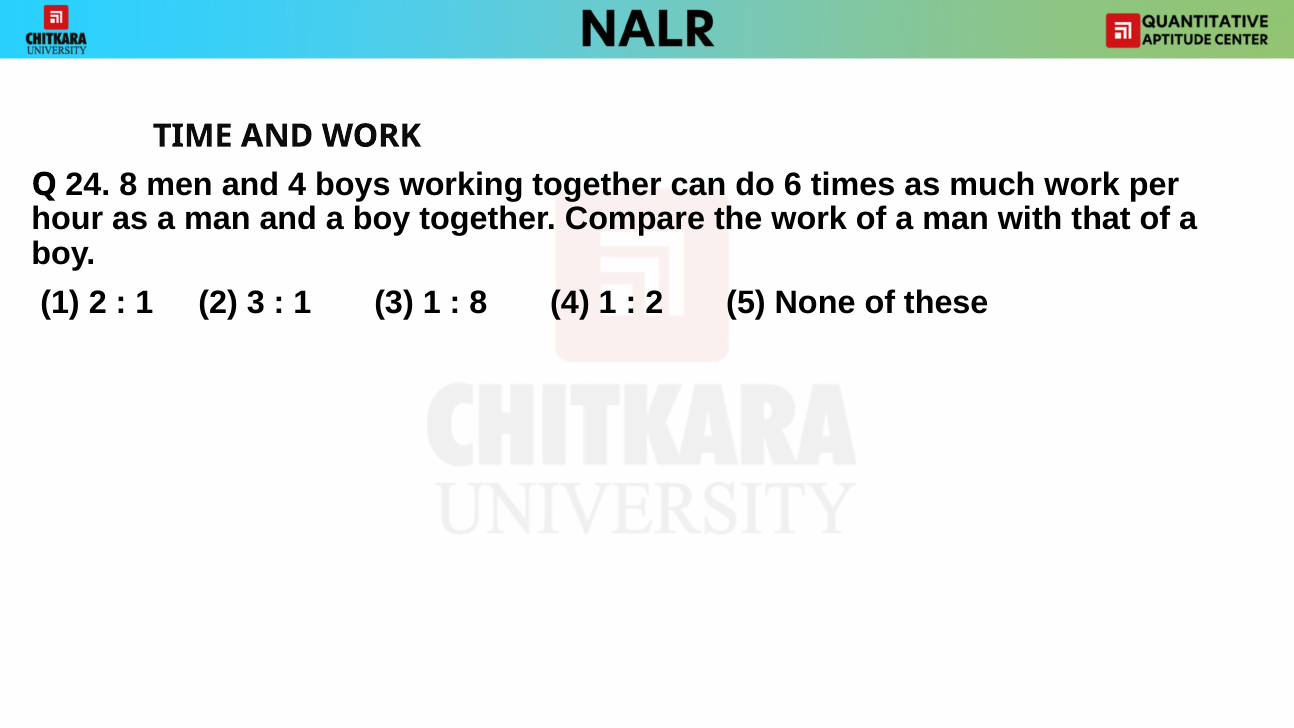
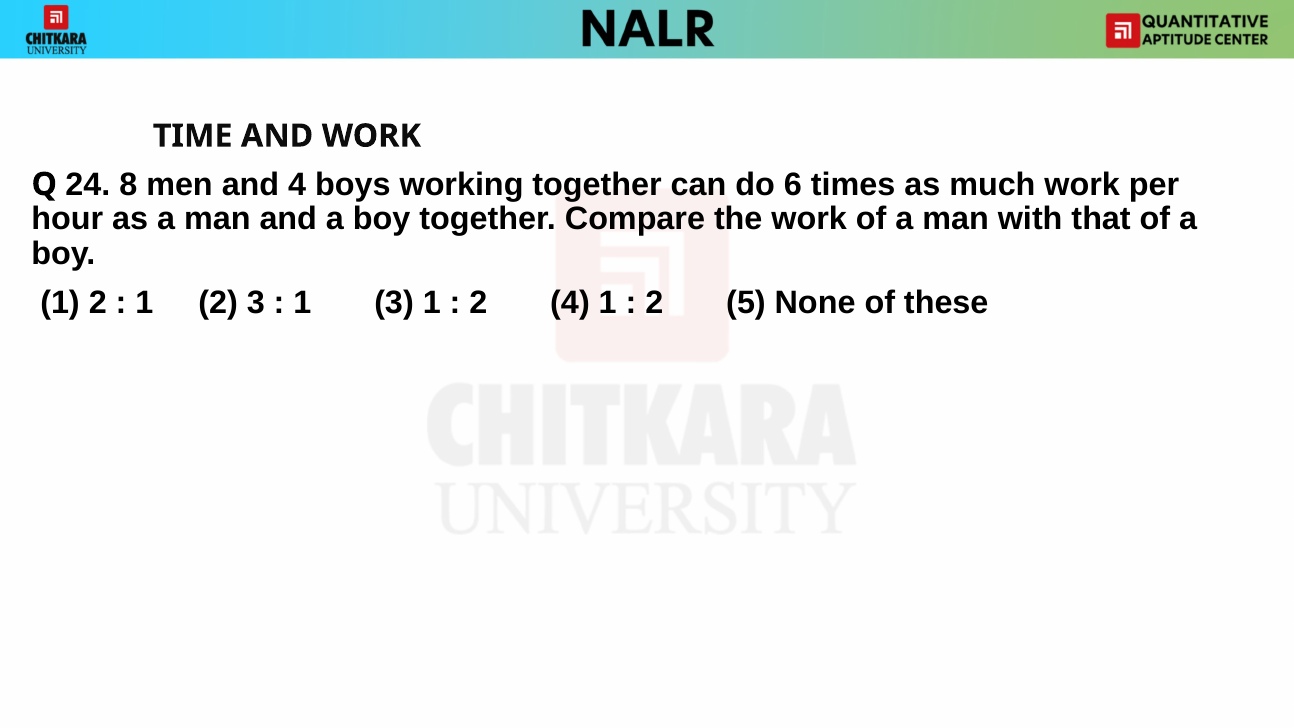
8: 8 -> 2 (478, 303)
